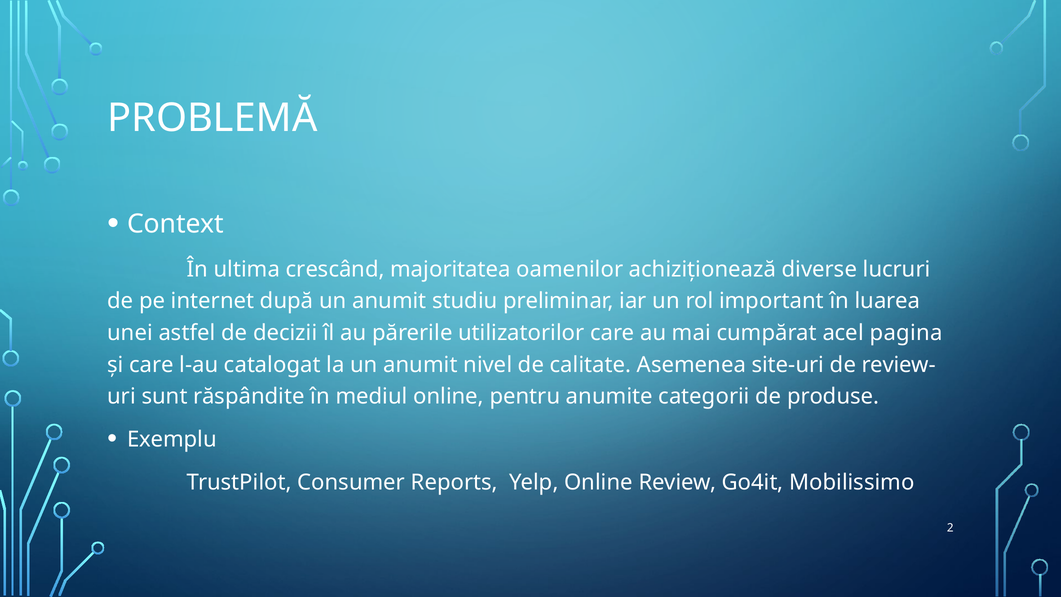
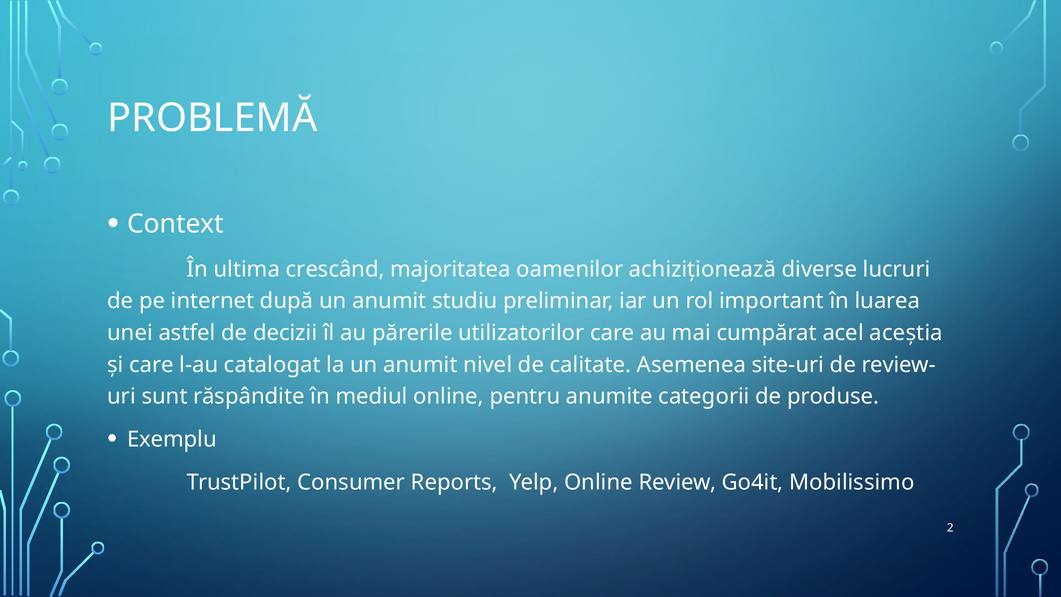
pagina: pagina -> aceștia (906, 333)
